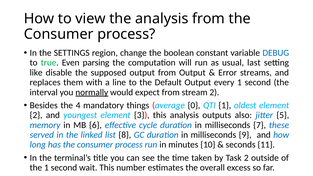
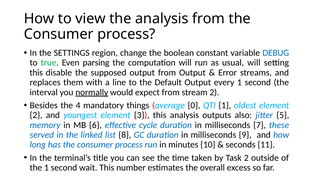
usual last: last -> will (254, 63)
like: like -> this (36, 73)
